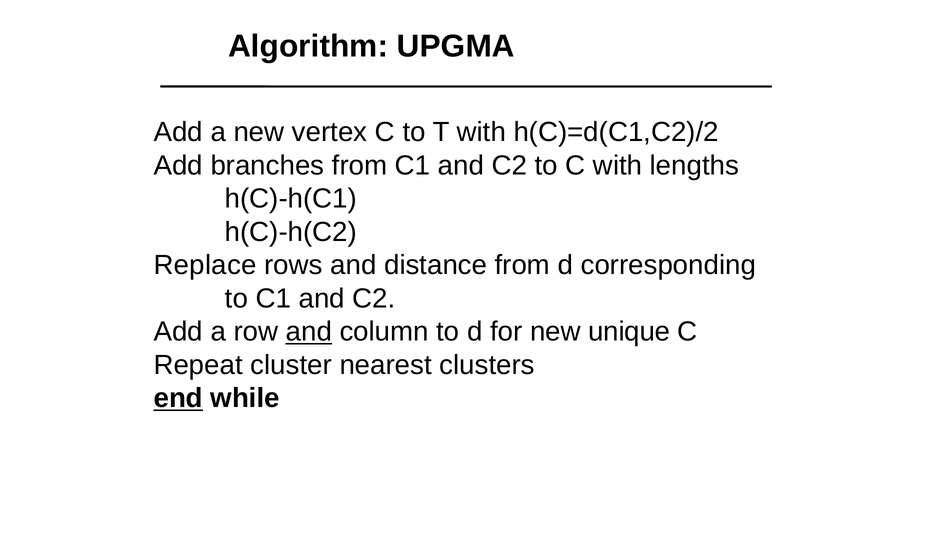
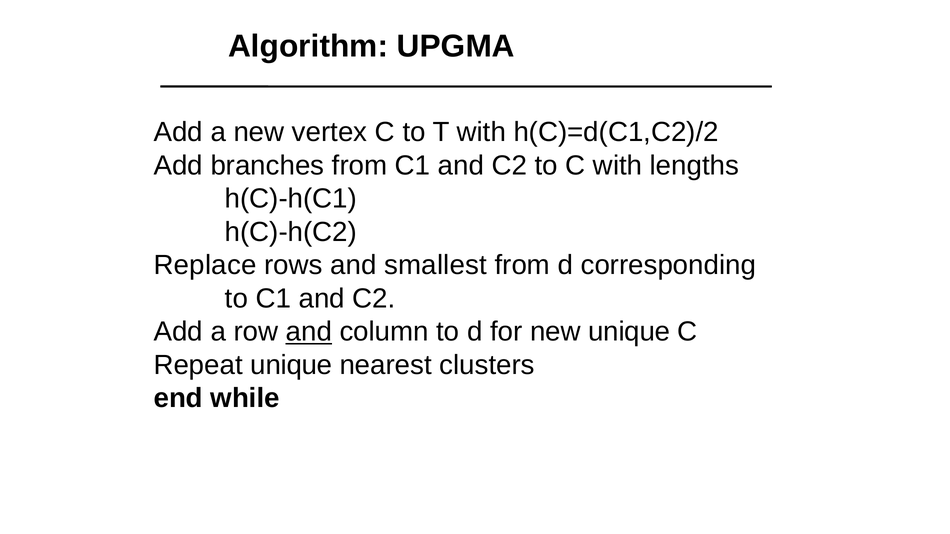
distance: distance -> smallest (436, 265)
Repeat cluster: cluster -> unique (291, 365)
end underline: present -> none (178, 398)
